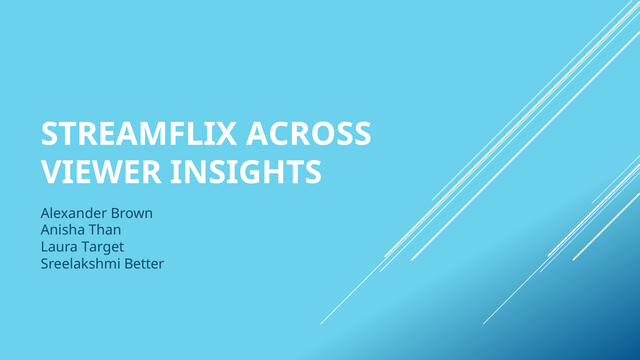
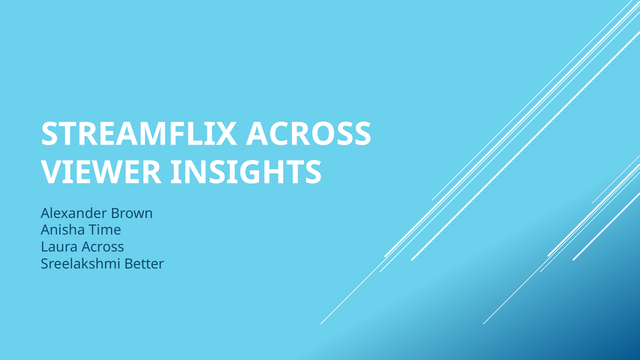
Than: Than -> Time (105, 230)
Laura Target: Target -> Across (103, 247)
